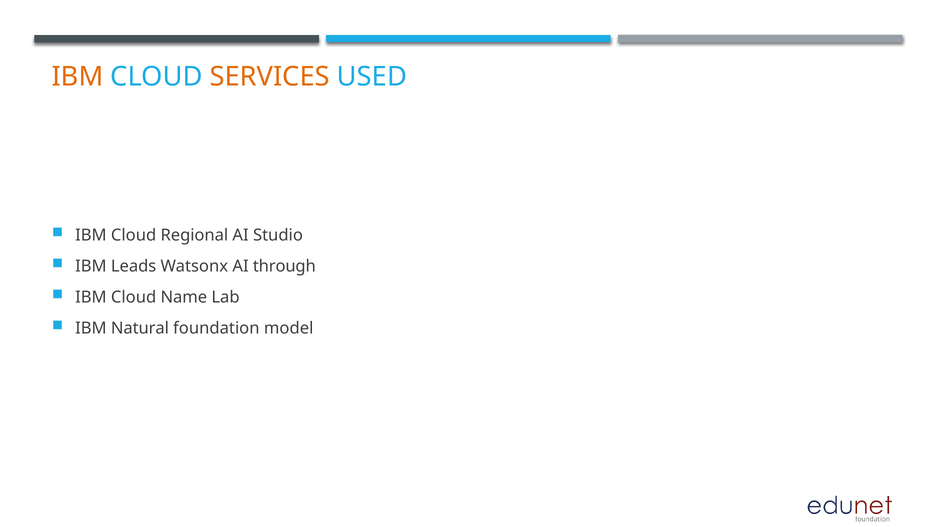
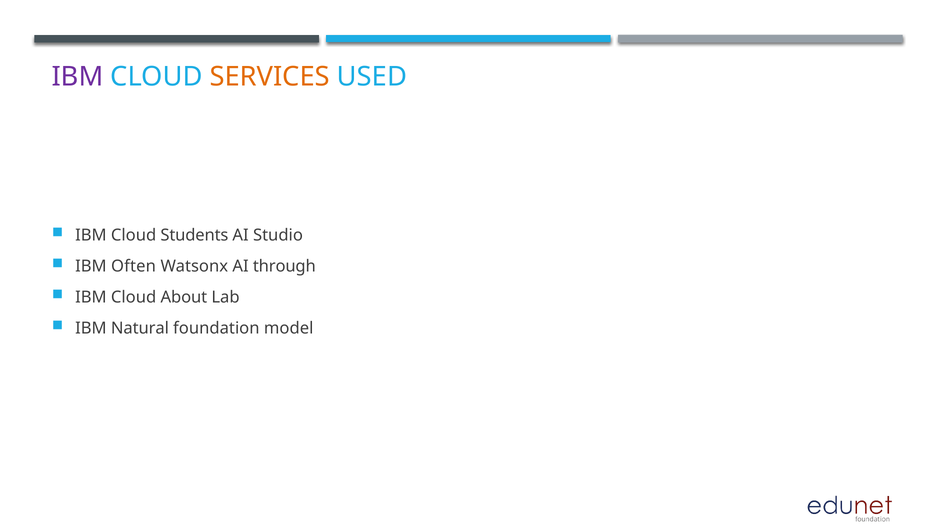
IBM colour: orange -> purple (78, 77)
Regional: Regional -> Students (194, 235)
Leads: Leads -> Often (134, 266)
Name: Name -> About (184, 297)
